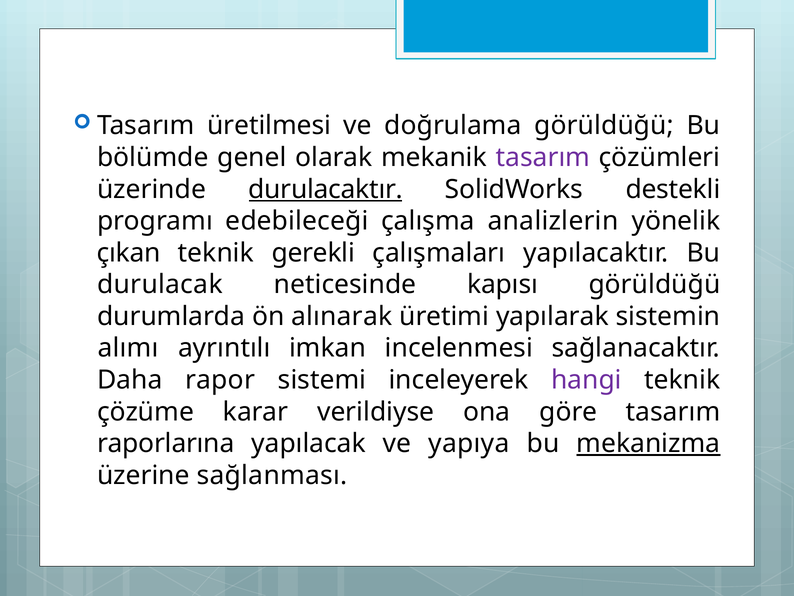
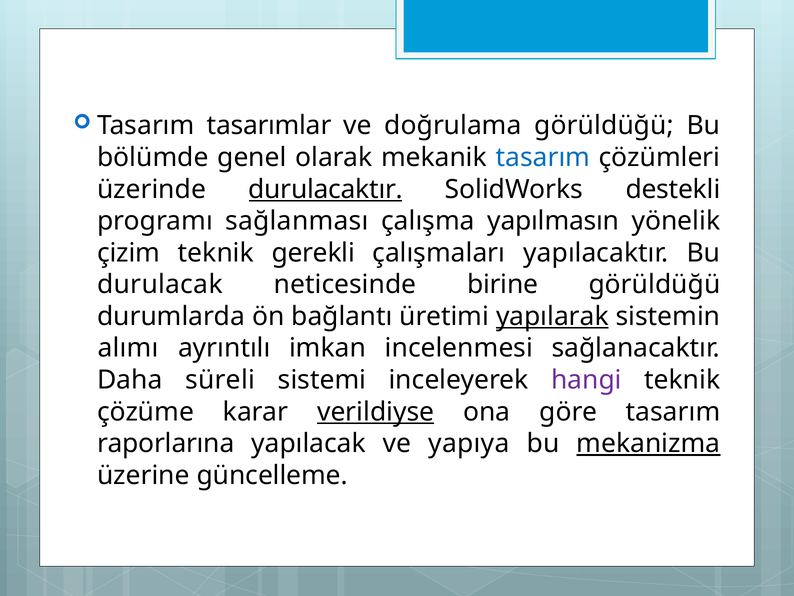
üretilmesi: üretilmesi -> tasarımlar (269, 126)
tasarım colour: purple -> blue (543, 157)
edebileceği: edebileceği -> sağlanması (297, 221)
analizlerin: analizlerin -> yapılmasın (553, 221)
çıkan: çıkan -> çizim (128, 253)
kapısı: kapısı -> birine (503, 284)
alınarak: alınarak -> bağlantı (342, 316)
yapılarak underline: none -> present (552, 316)
rapor: rapor -> süreli (220, 380)
verildiyse underline: none -> present (376, 411)
sağlanması: sağlanması -> güncelleme (272, 475)
